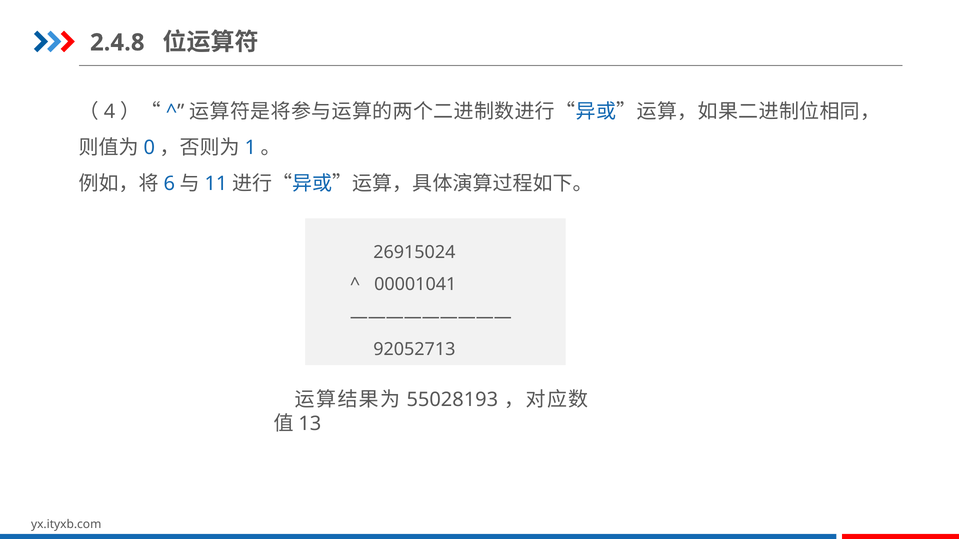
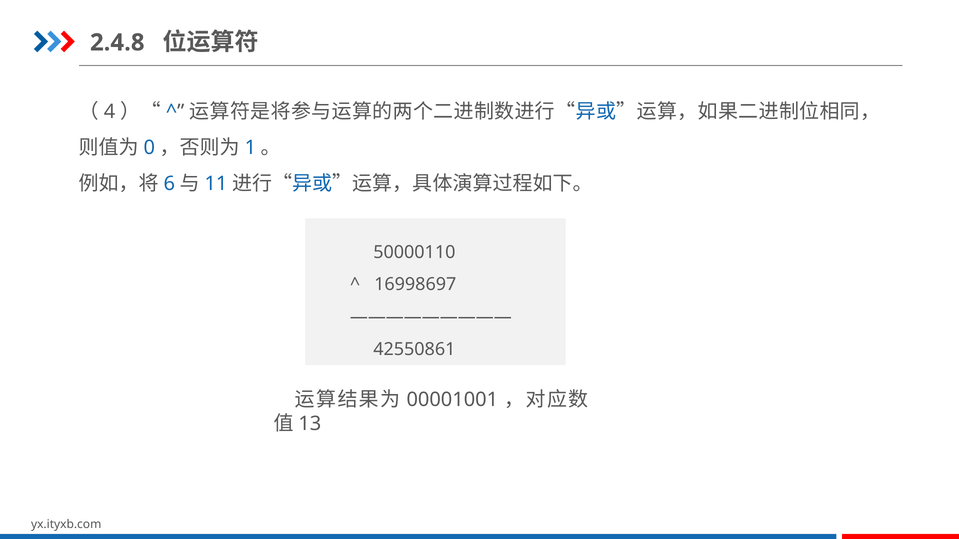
26915024: 26915024 -> 50000110 (414, 252)
00001041: 00001041 -> 16998697 (415, 285)
92052713: 92052713 -> 42550861 (414, 350)
55028193: 55028193 -> 00001001 (452, 400)
